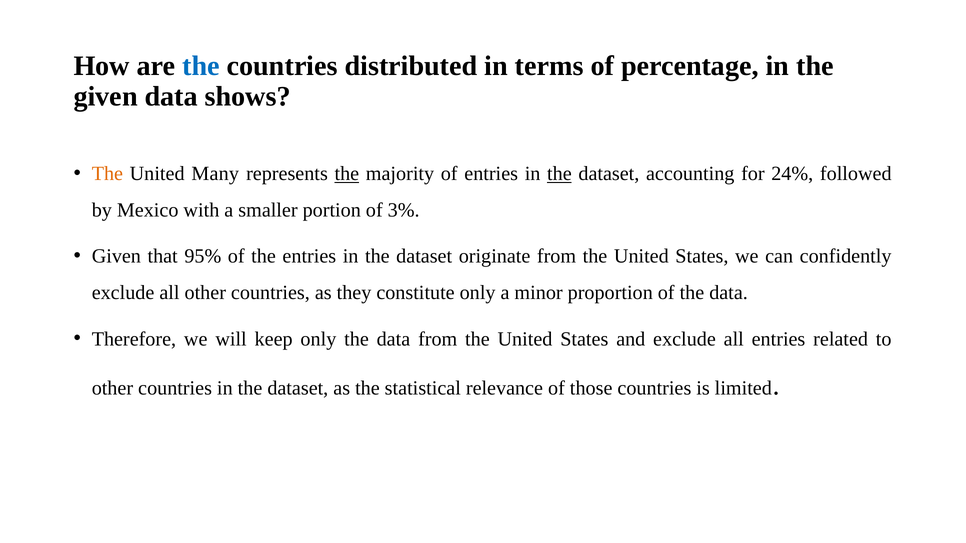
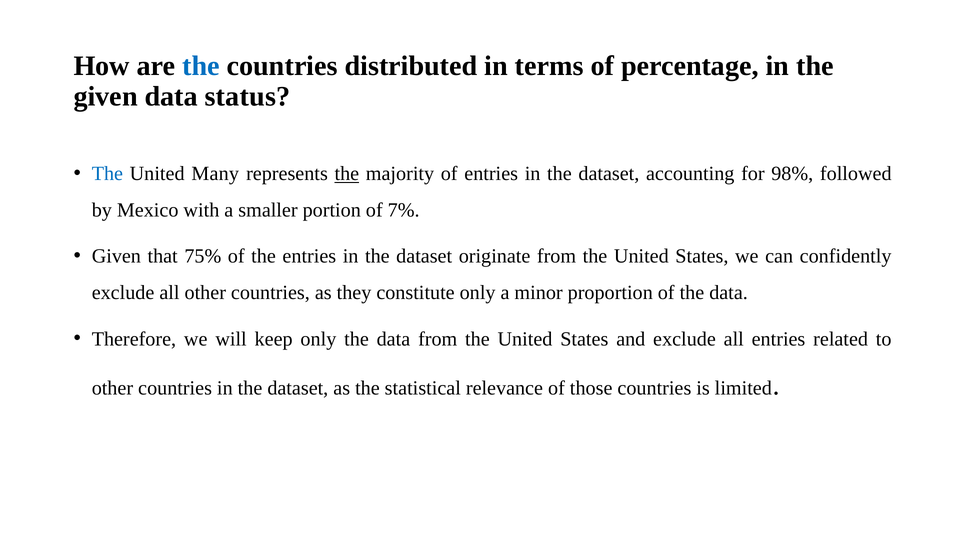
shows: shows -> status (248, 96)
The colour: orange -> blue (107, 174)
the underline: present -> none (559, 174)
24%: 24% -> 98% (792, 174)
3%: 3% -> 7% (404, 210)
95%: 95% -> 75% (203, 257)
